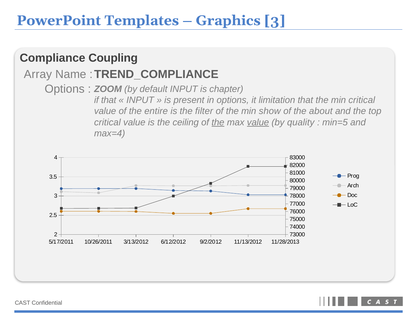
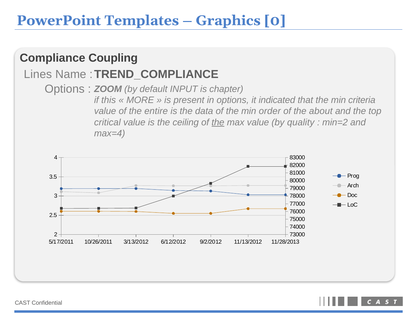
Graphics 3: 3 -> 0 (275, 21)
Array: Array -> Lines (38, 74)
if that: that -> this (109, 100)
INPUT: INPUT -> MORE (140, 100)
limitation: limitation -> indicated (277, 100)
min critical: critical -> criteria (362, 100)
filter: filter -> data (204, 111)
show: show -> order (270, 111)
value underline: present -> none (258, 122)
min=5: min=5 -> min=2 (335, 122)
